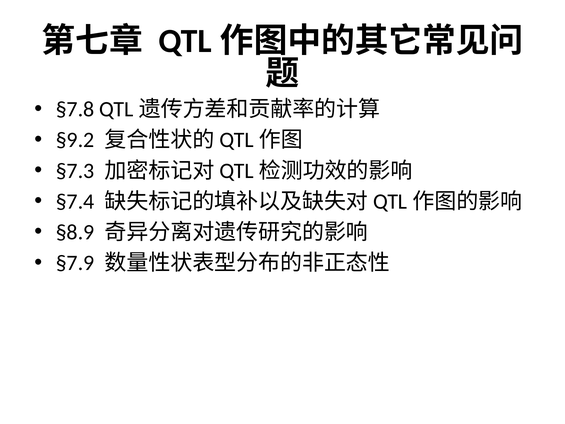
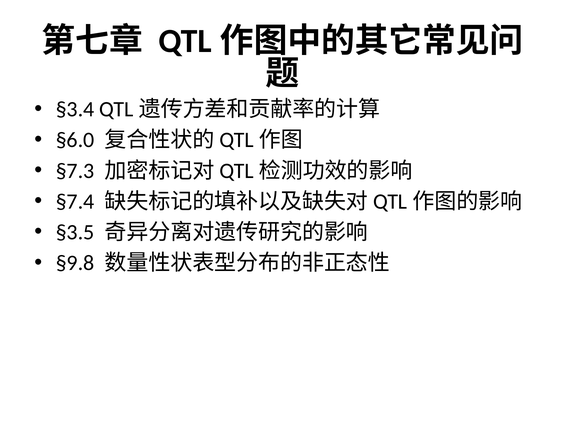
§7.8: §7.8 -> §3.4 (75, 109)
§9.2: §9.2 -> §6.0 (75, 140)
§8.9: §8.9 -> §3.5 (75, 232)
§7.9: §7.9 -> §9.8 (75, 263)
